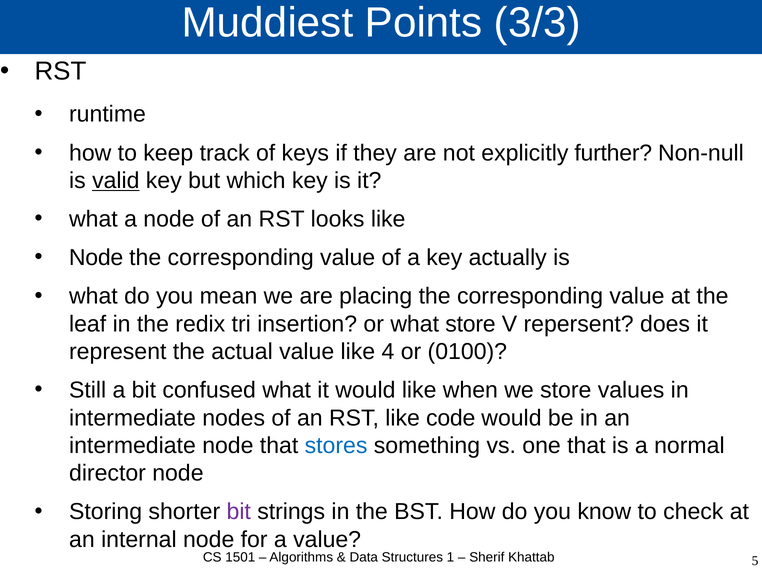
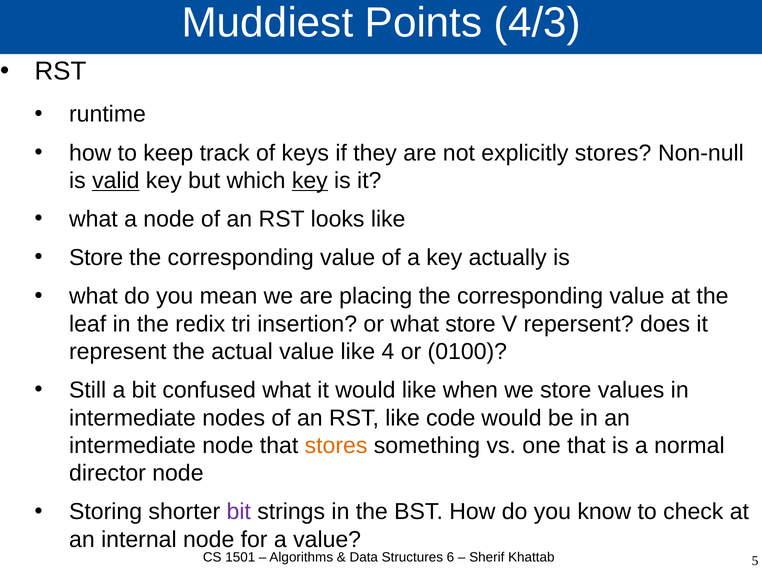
3/3: 3/3 -> 4/3 (537, 23)
explicitly further: further -> stores (613, 153)
key underline: none -> present (310, 181)
Node: Node -> Store (96, 258)
stores colour: blue -> orange (336, 445)
1: 1 -> 6 (450, 557)
